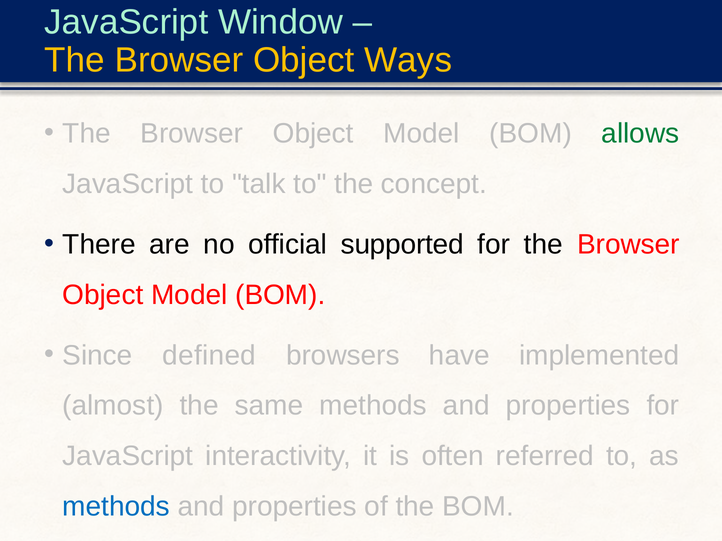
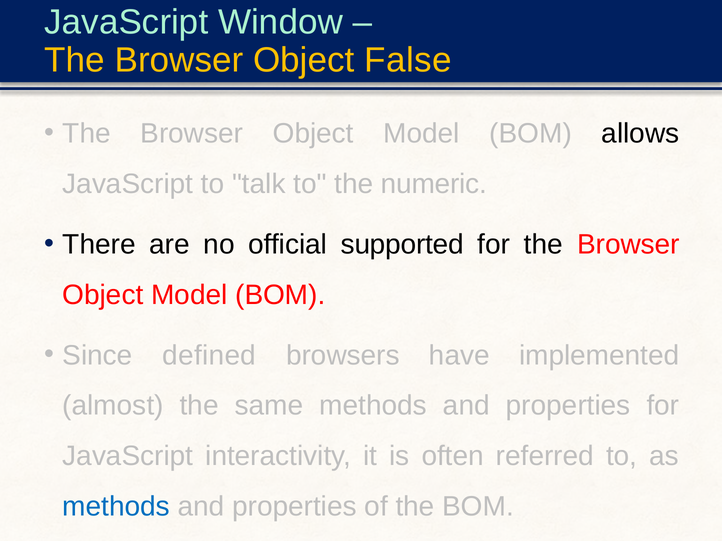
Ways: Ways -> False (408, 60)
allows colour: green -> black (640, 134)
concept: concept -> numeric (434, 184)
